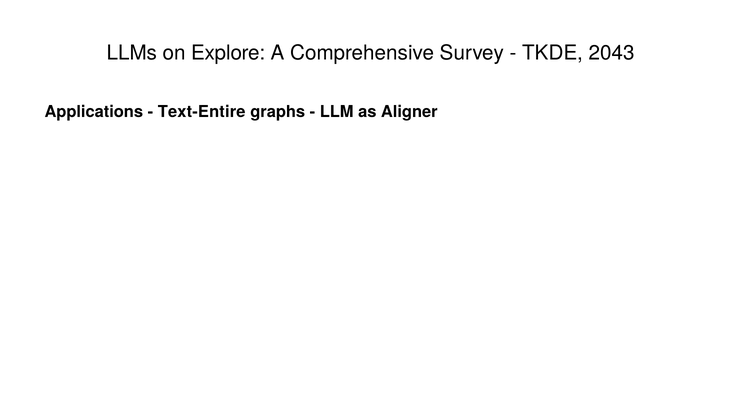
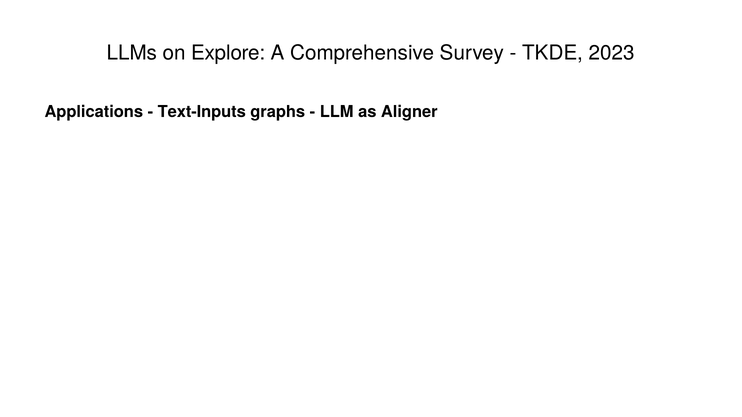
2043: 2043 -> 2023 (612, 53)
Text-Entire: Text-Entire -> Text-Inputs (202, 112)
